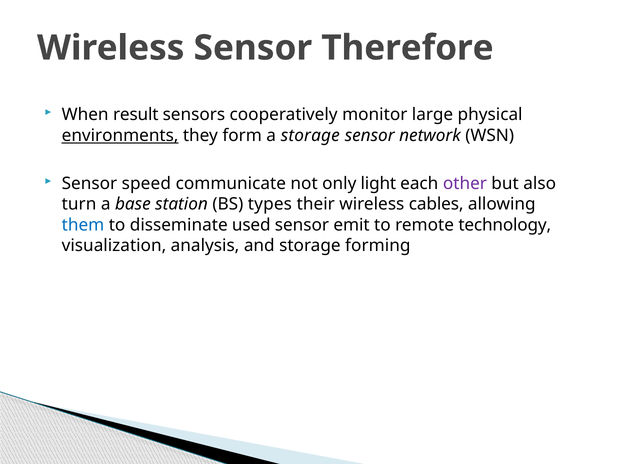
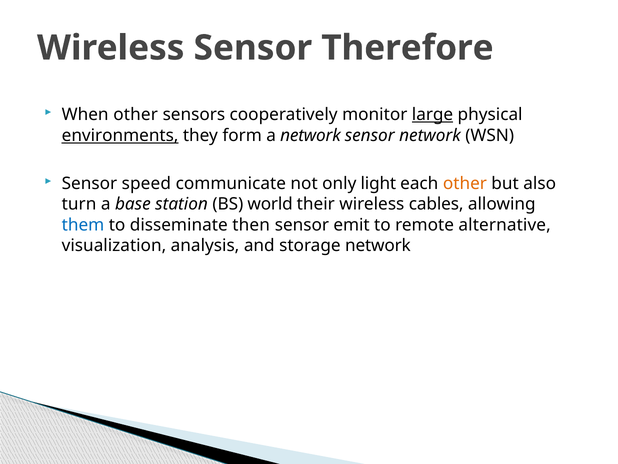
When result: result -> other (136, 115)
large underline: none -> present (433, 115)
a storage: storage -> network (310, 135)
other colour: purple -> orange (465, 183)
types: types -> world (270, 204)
used: used -> then (251, 225)
technology: technology -> alternative (505, 225)
storage forming: forming -> network (378, 245)
